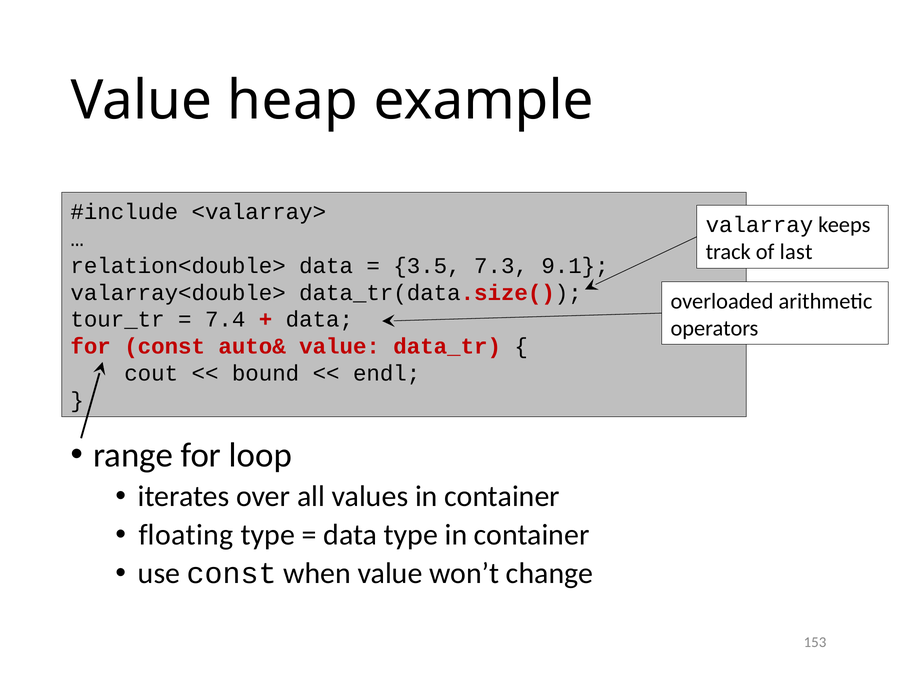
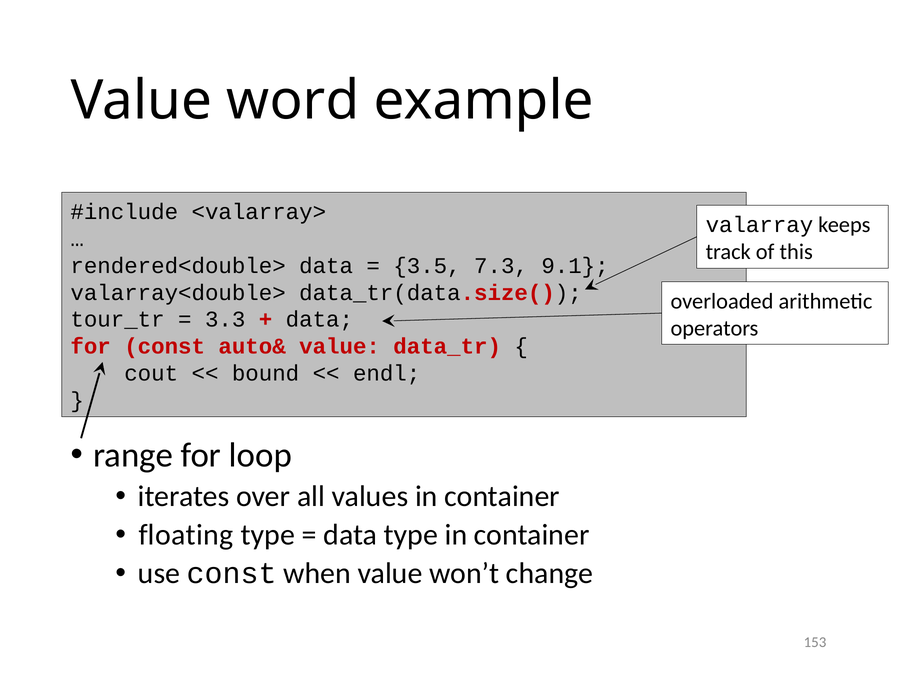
heap: heap -> word (293, 100)
last: last -> this (796, 252)
relation<double>: relation<double> -> rendered<double> (178, 266)
7.4: 7.4 -> 3.3 (225, 319)
